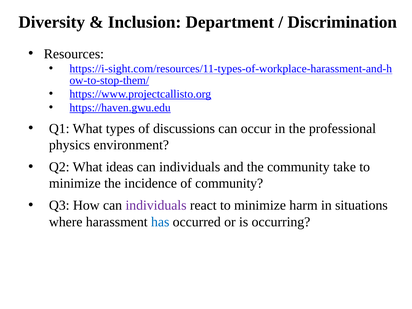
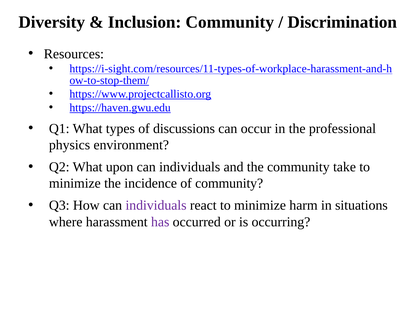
Inclusion Department: Department -> Community (230, 22)
ideas: ideas -> upon (120, 167)
has colour: blue -> purple (160, 222)
